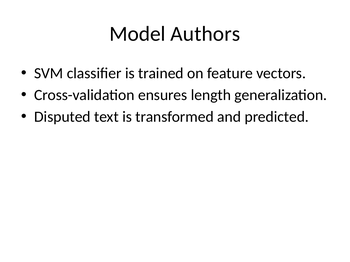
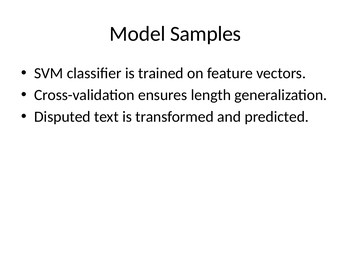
Authors: Authors -> Samples (206, 34)
